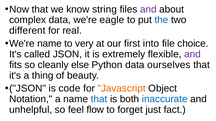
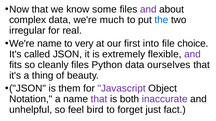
string: string -> some (105, 9)
eagle: eagle -> much (112, 20)
different: different -> irregular (27, 31)
cleanly else: else -> files (80, 65)
code: code -> them (70, 89)
Javascript colour: orange -> purple (122, 89)
that colour: blue -> purple (99, 99)
inaccurate colour: blue -> purple (165, 99)
flow: flow -> bird (95, 110)
